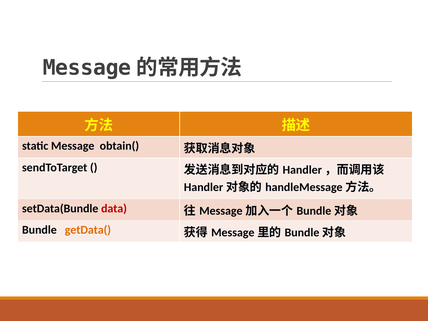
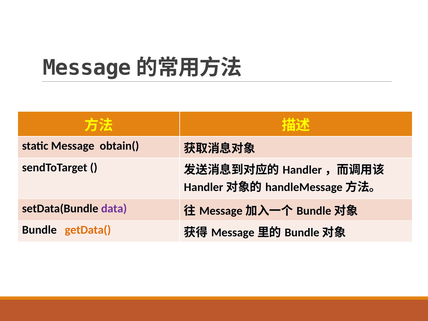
data colour: red -> purple (114, 208)
